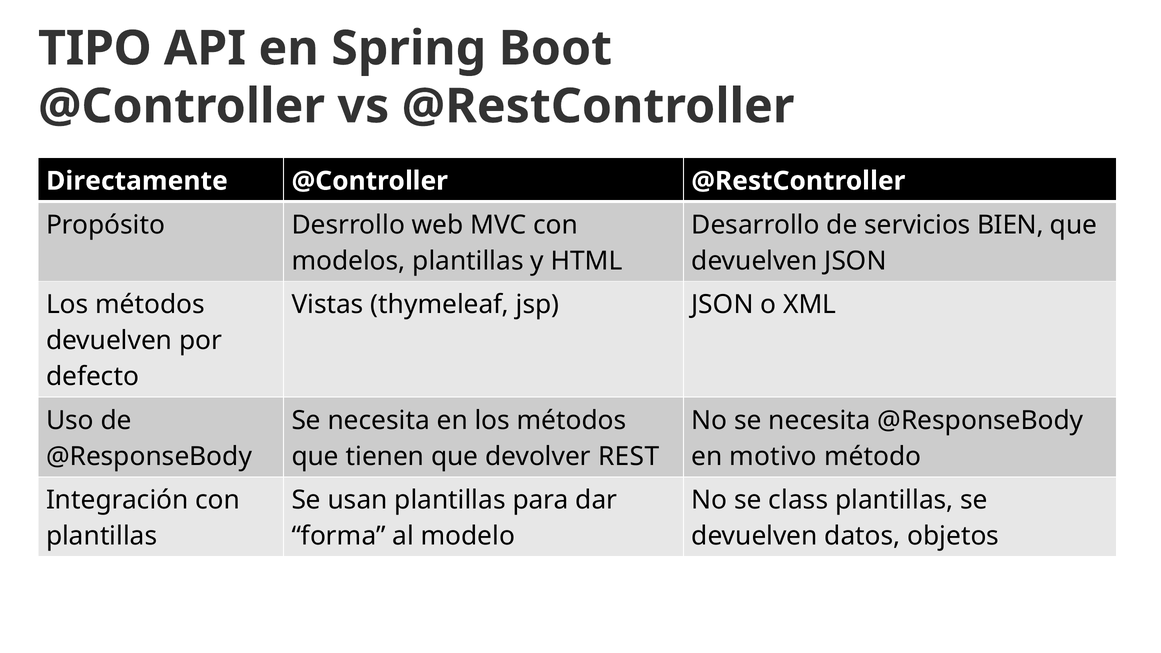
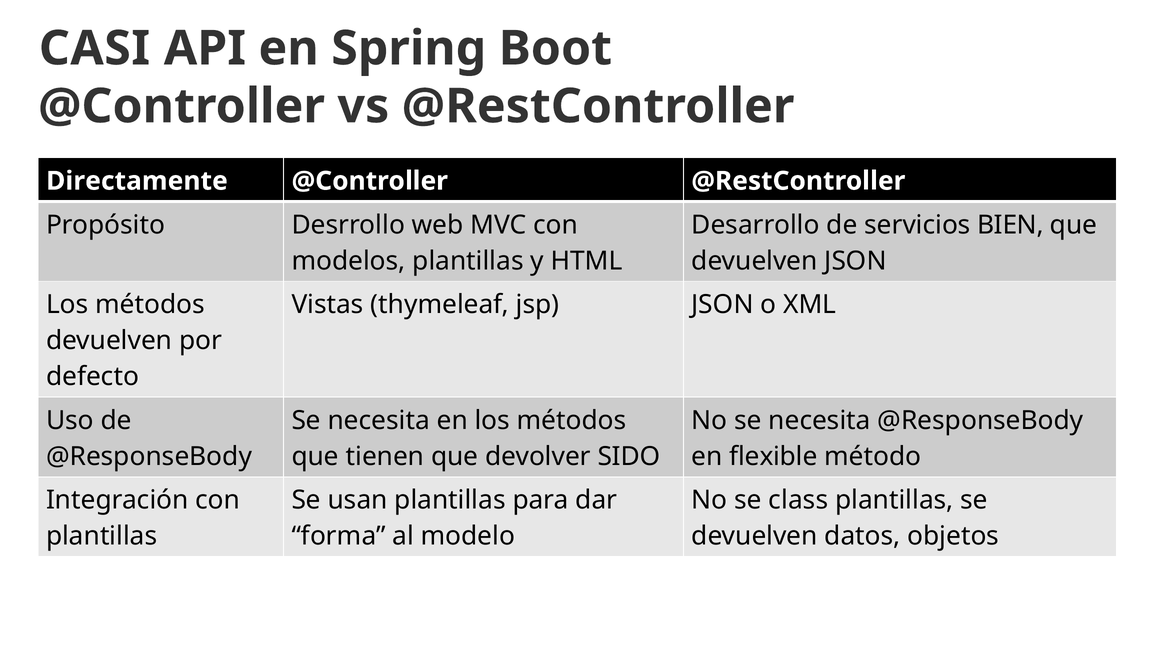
TIPO: TIPO -> CASI (94, 48)
REST: REST -> SIDO (629, 456)
motivo: motivo -> flexible (773, 456)
